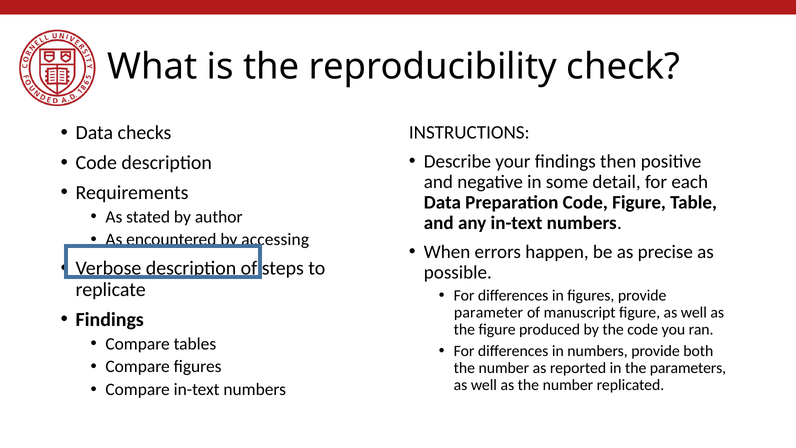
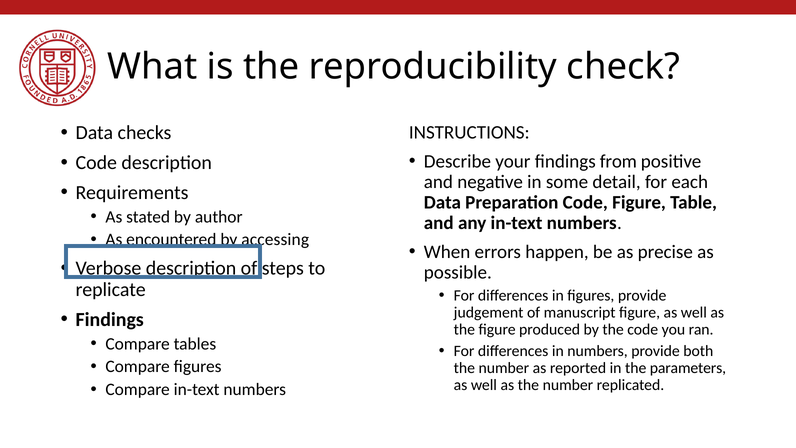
then: then -> from (618, 161)
parameter: parameter -> judgement (489, 312)
